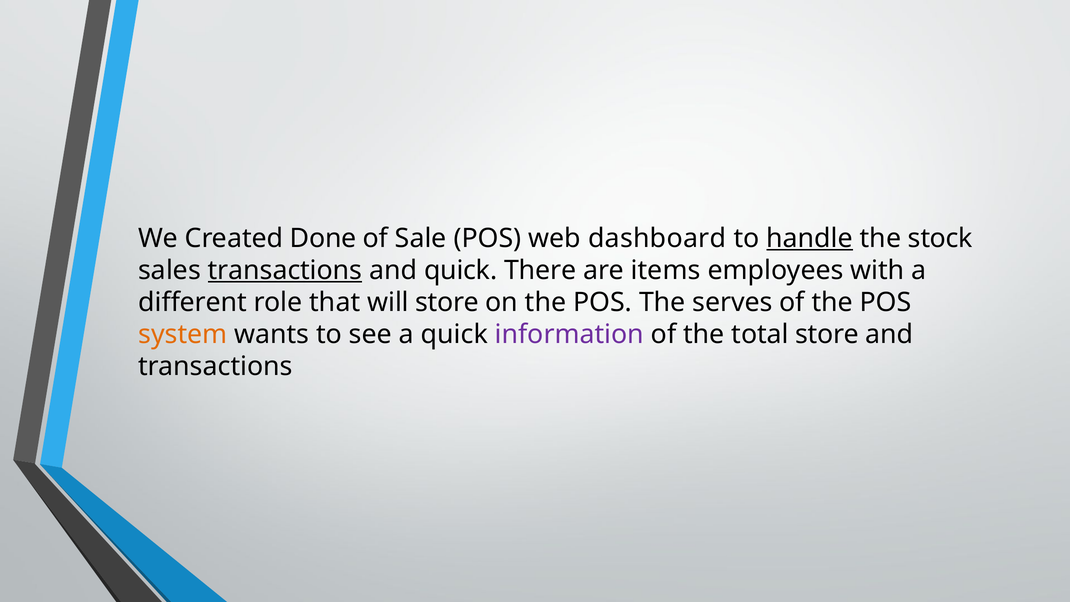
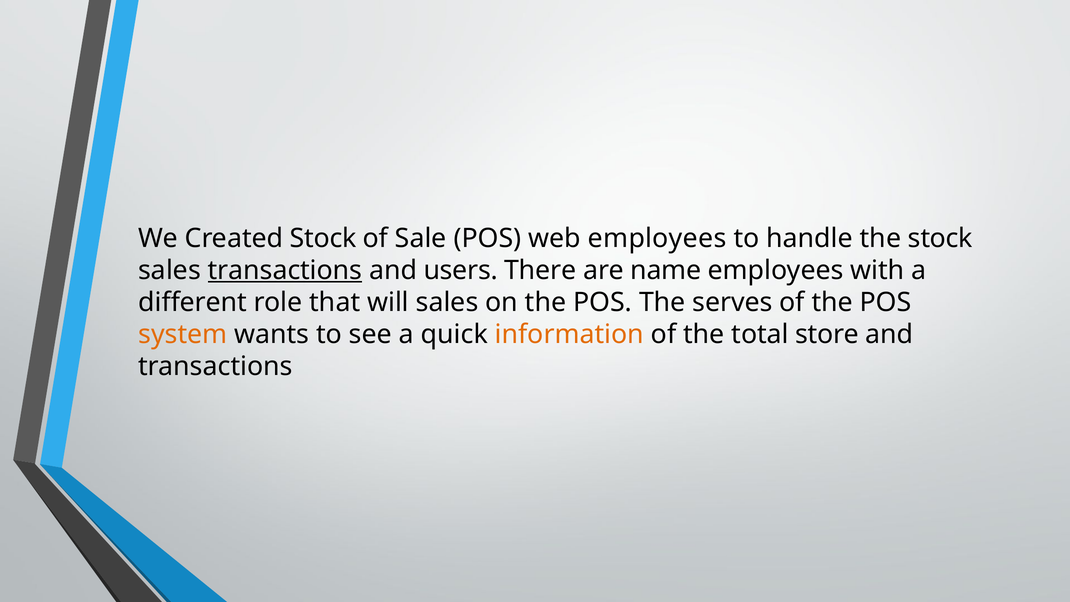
Created Done: Done -> Stock (323, 238)
web dashboard: dashboard -> employees (657, 238)
handle underline: present -> none (810, 238)
and quick: quick -> users (461, 270)
items: items -> name (666, 270)
will store: store -> sales (447, 302)
information colour: purple -> orange (569, 334)
